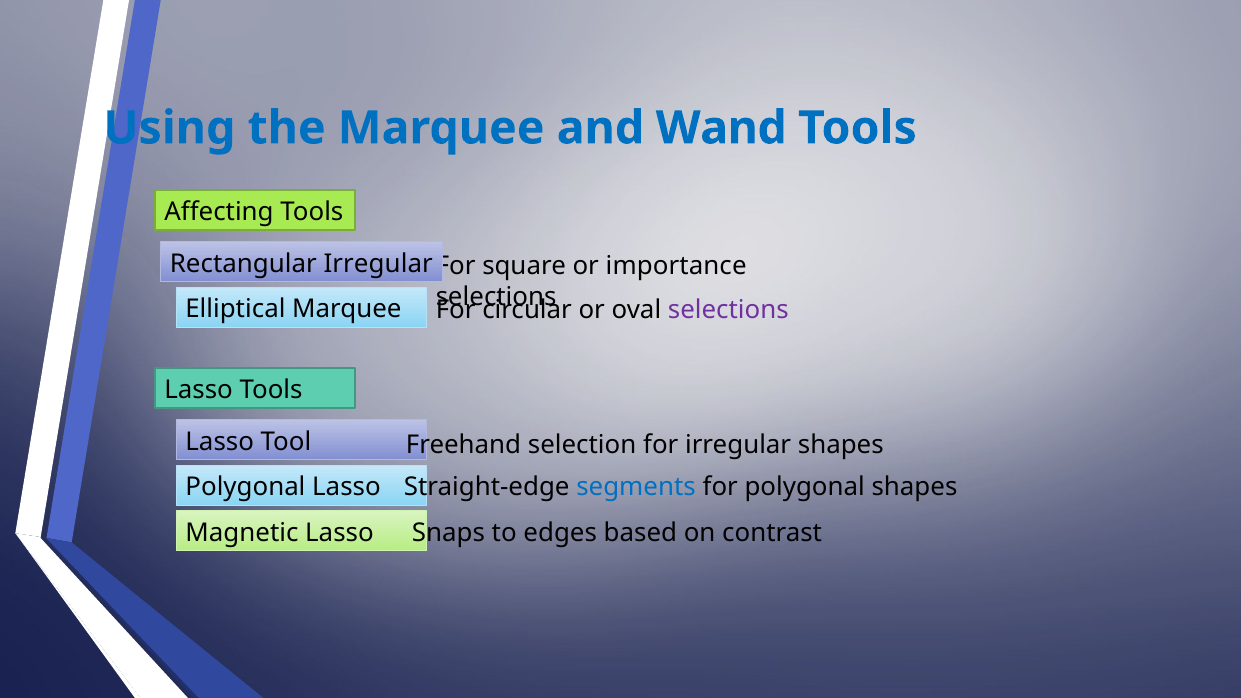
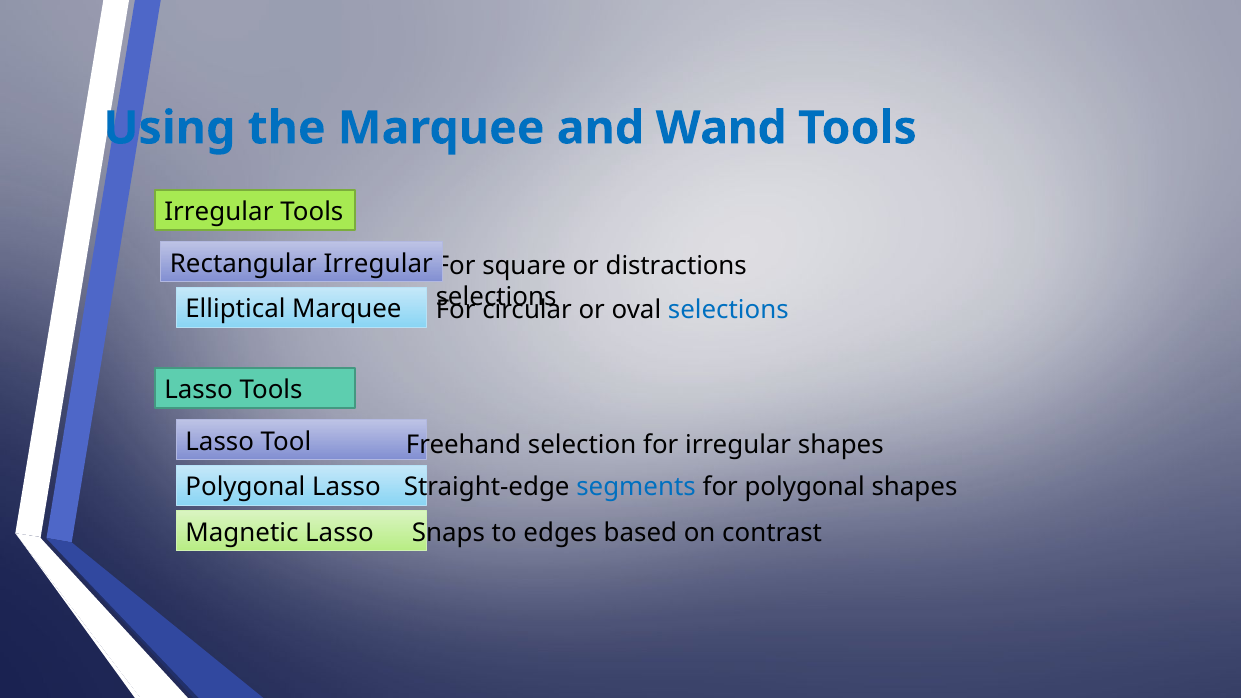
Affecting: Affecting -> Irregular (219, 212)
importance: importance -> distractions (676, 266)
selections colour: purple -> blue (728, 310)
